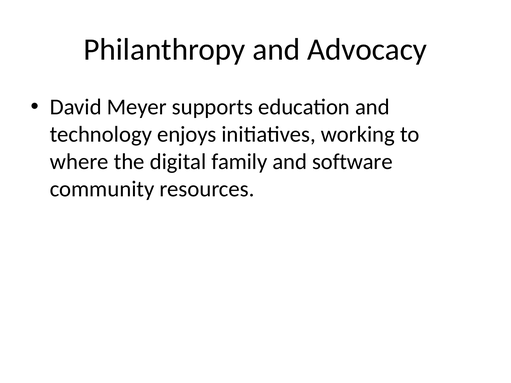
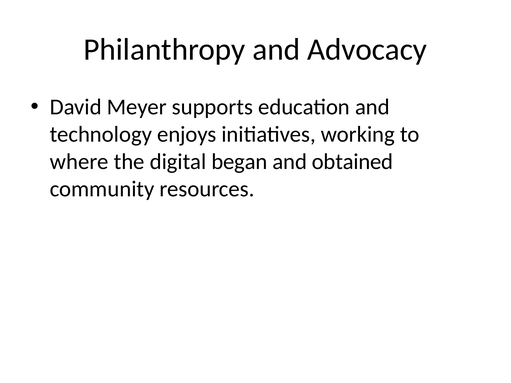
family: family -> began (239, 162)
software: software -> obtained (352, 162)
